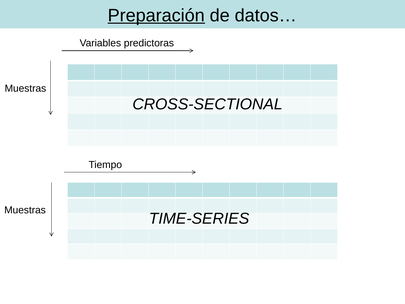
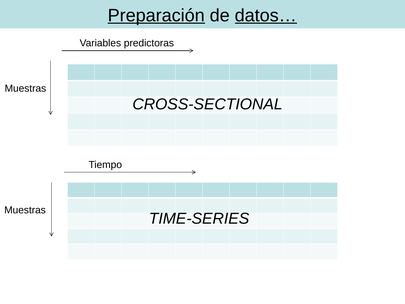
datos… underline: none -> present (266, 15)
